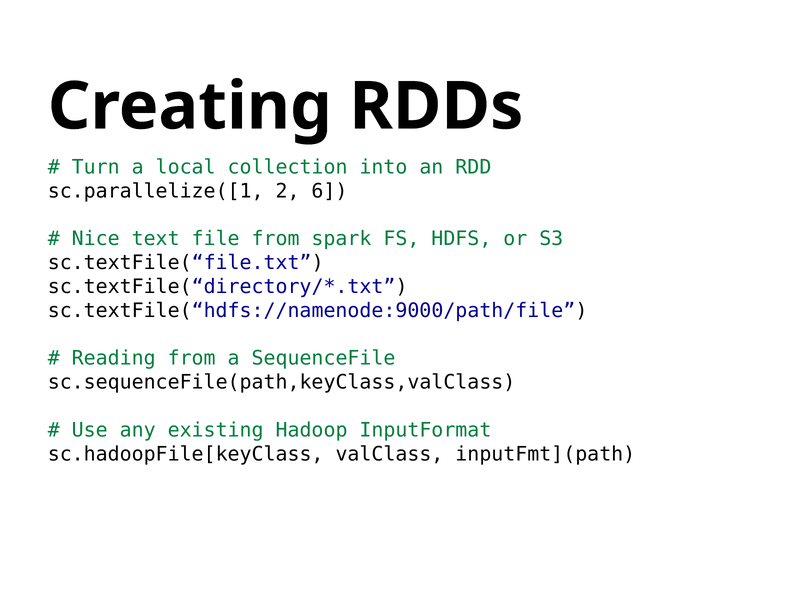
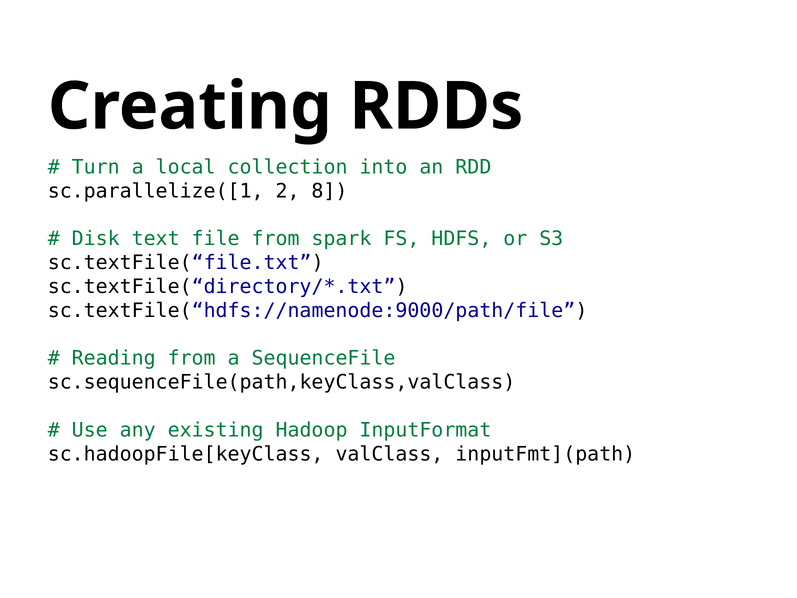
6: 6 -> 8 (329, 191)
Nice: Nice -> Disk (96, 239)
